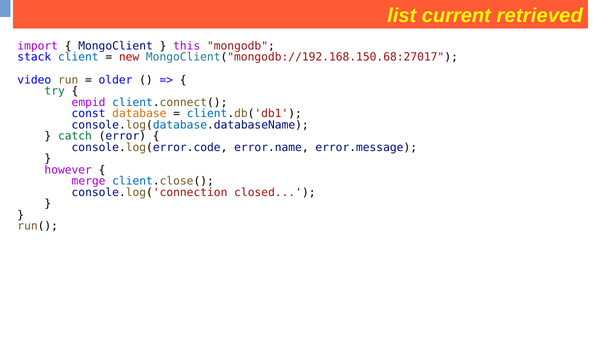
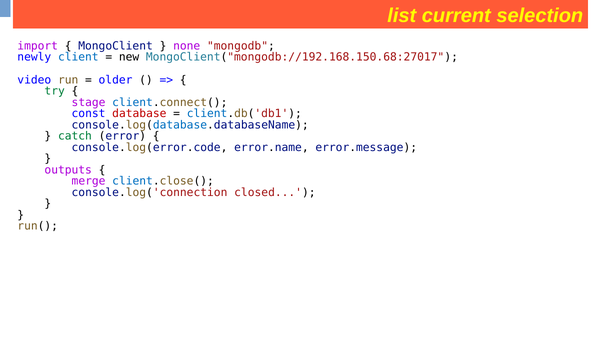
retrieved: retrieved -> selection (540, 16)
this: this -> none (187, 46)
stack: stack -> newly (34, 57)
new colour: red -> black (129, 57)
empid: empid -> stage (89, 102)
database colour: orange -> red (139, 114)
however: however -> outputs (68, 170)
